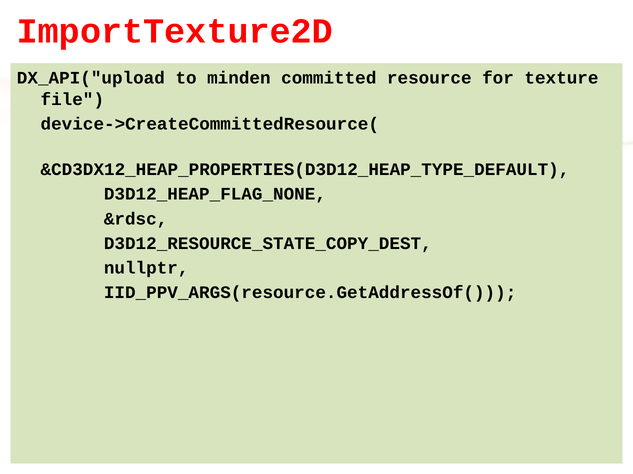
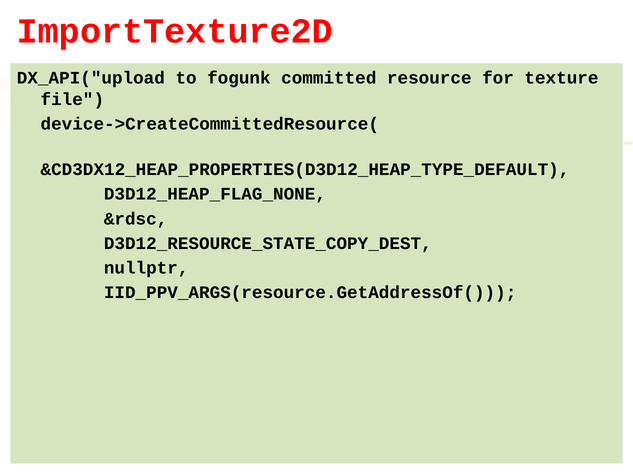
minden: minden -> fogunk (239, 78)
